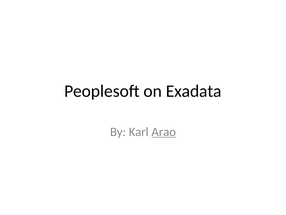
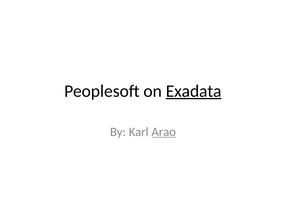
Exadata underline: none -> present (194, 91)
